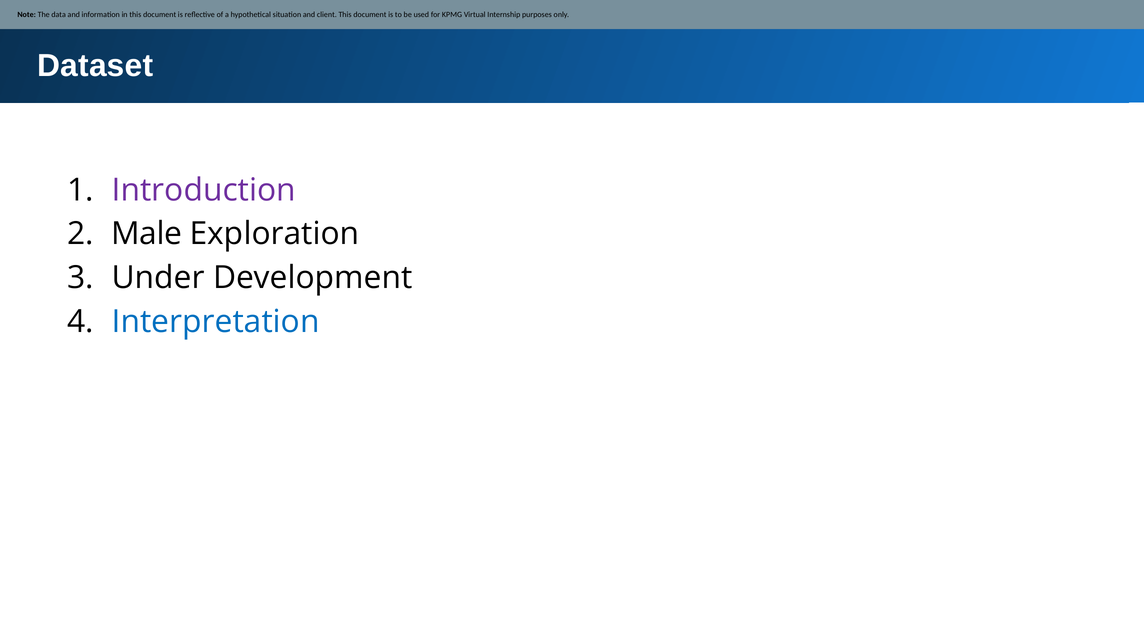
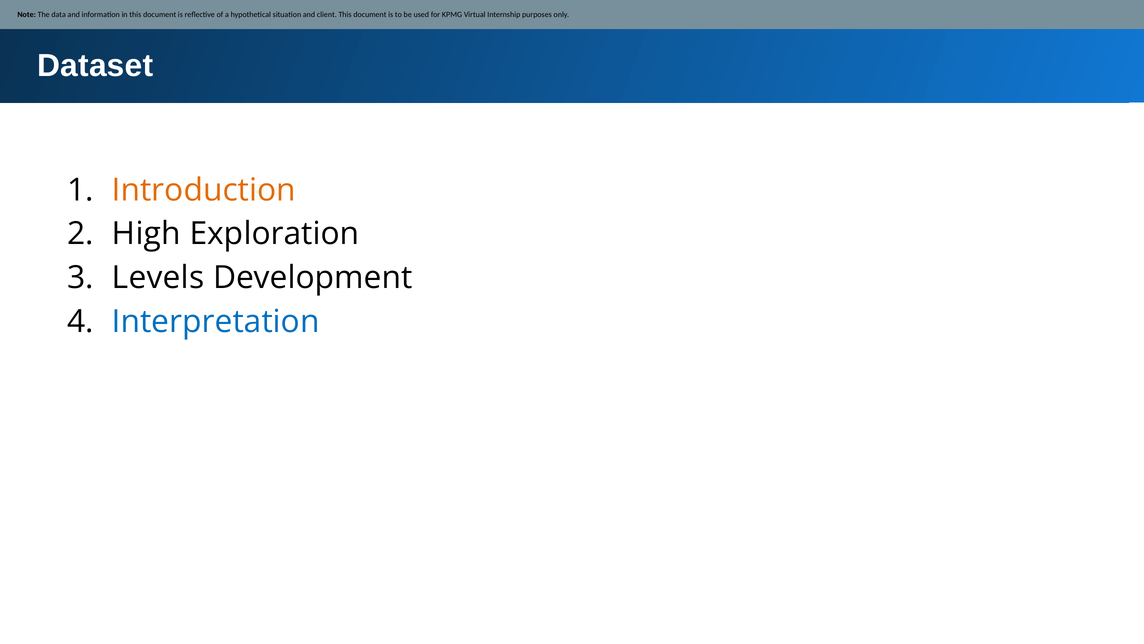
Introduction colour: purple -> orange (204, 190)
Male: Male -> High (146, 234)
Under: Under -> Levels (158, 278)
